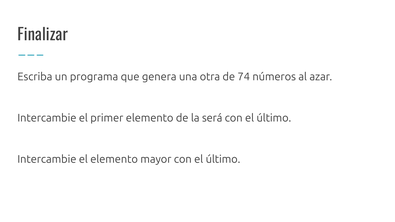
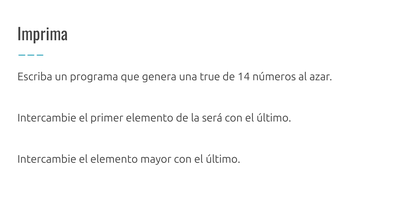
Finalizar: Finalizar -> Imprima (43, 35)
otra: otra -> true (210, 77)
74: 74 -> 14 (244, 77)
